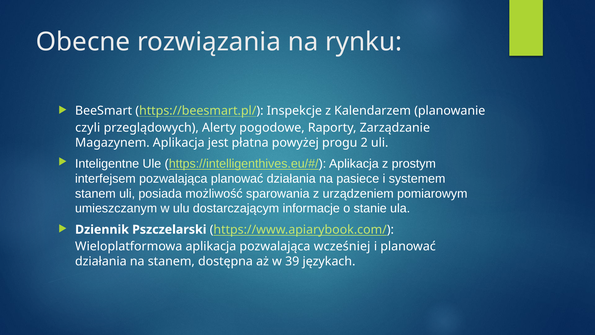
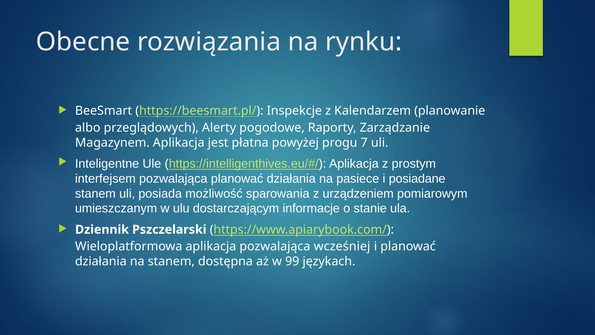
czyli: czyli -> albo (88, 128)
2: 2 -> 7 (364, 143)
systemem: systemem -> posiadane (417, 179)
39: 39 -> 99 (292, 261)
